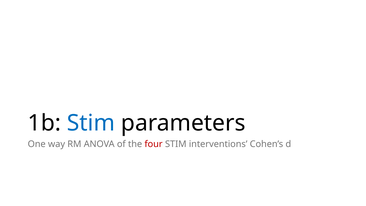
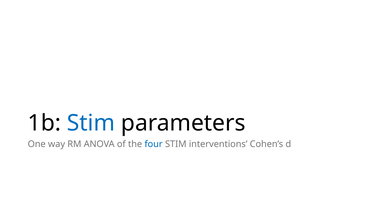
four colour: red -> blue (154, 144)
